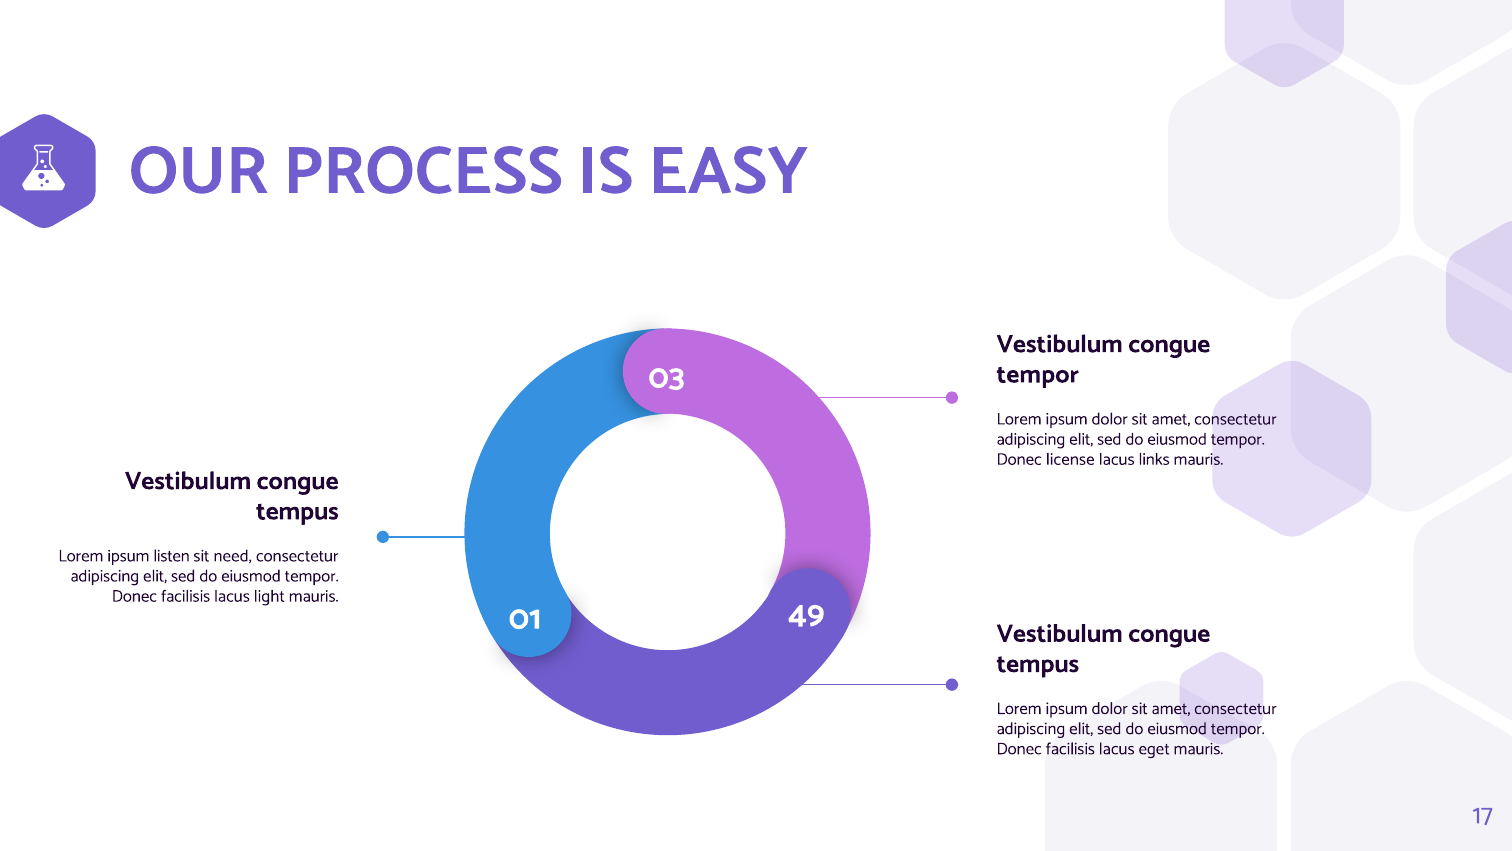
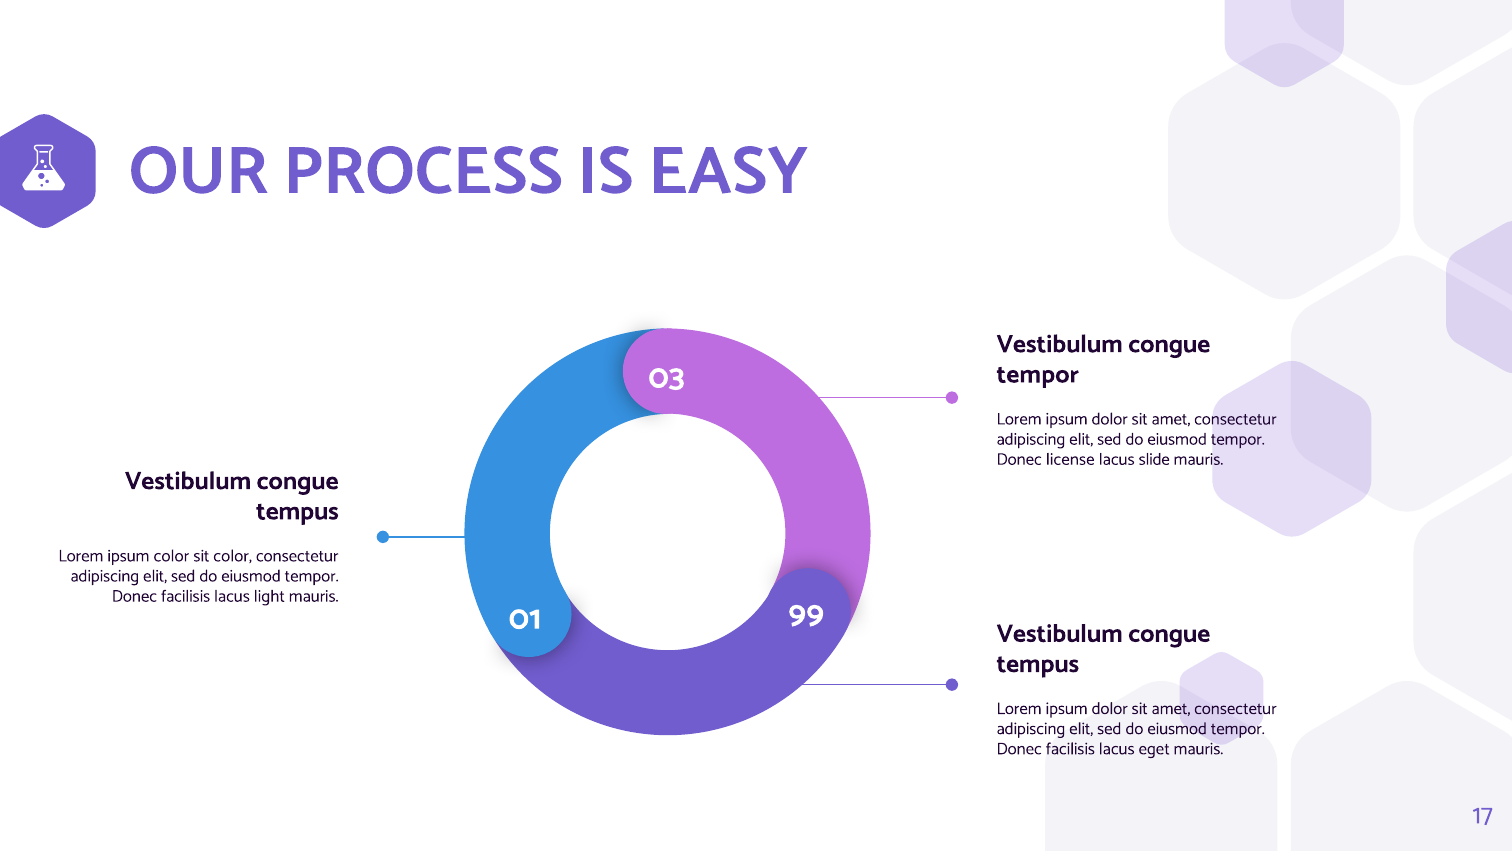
links: links -> slide (1154, 459)
ipsum listen: listen -> color (171, 556)
sit need: need -> color (233, 556)
49: 49 -> 99 (806, 613)
